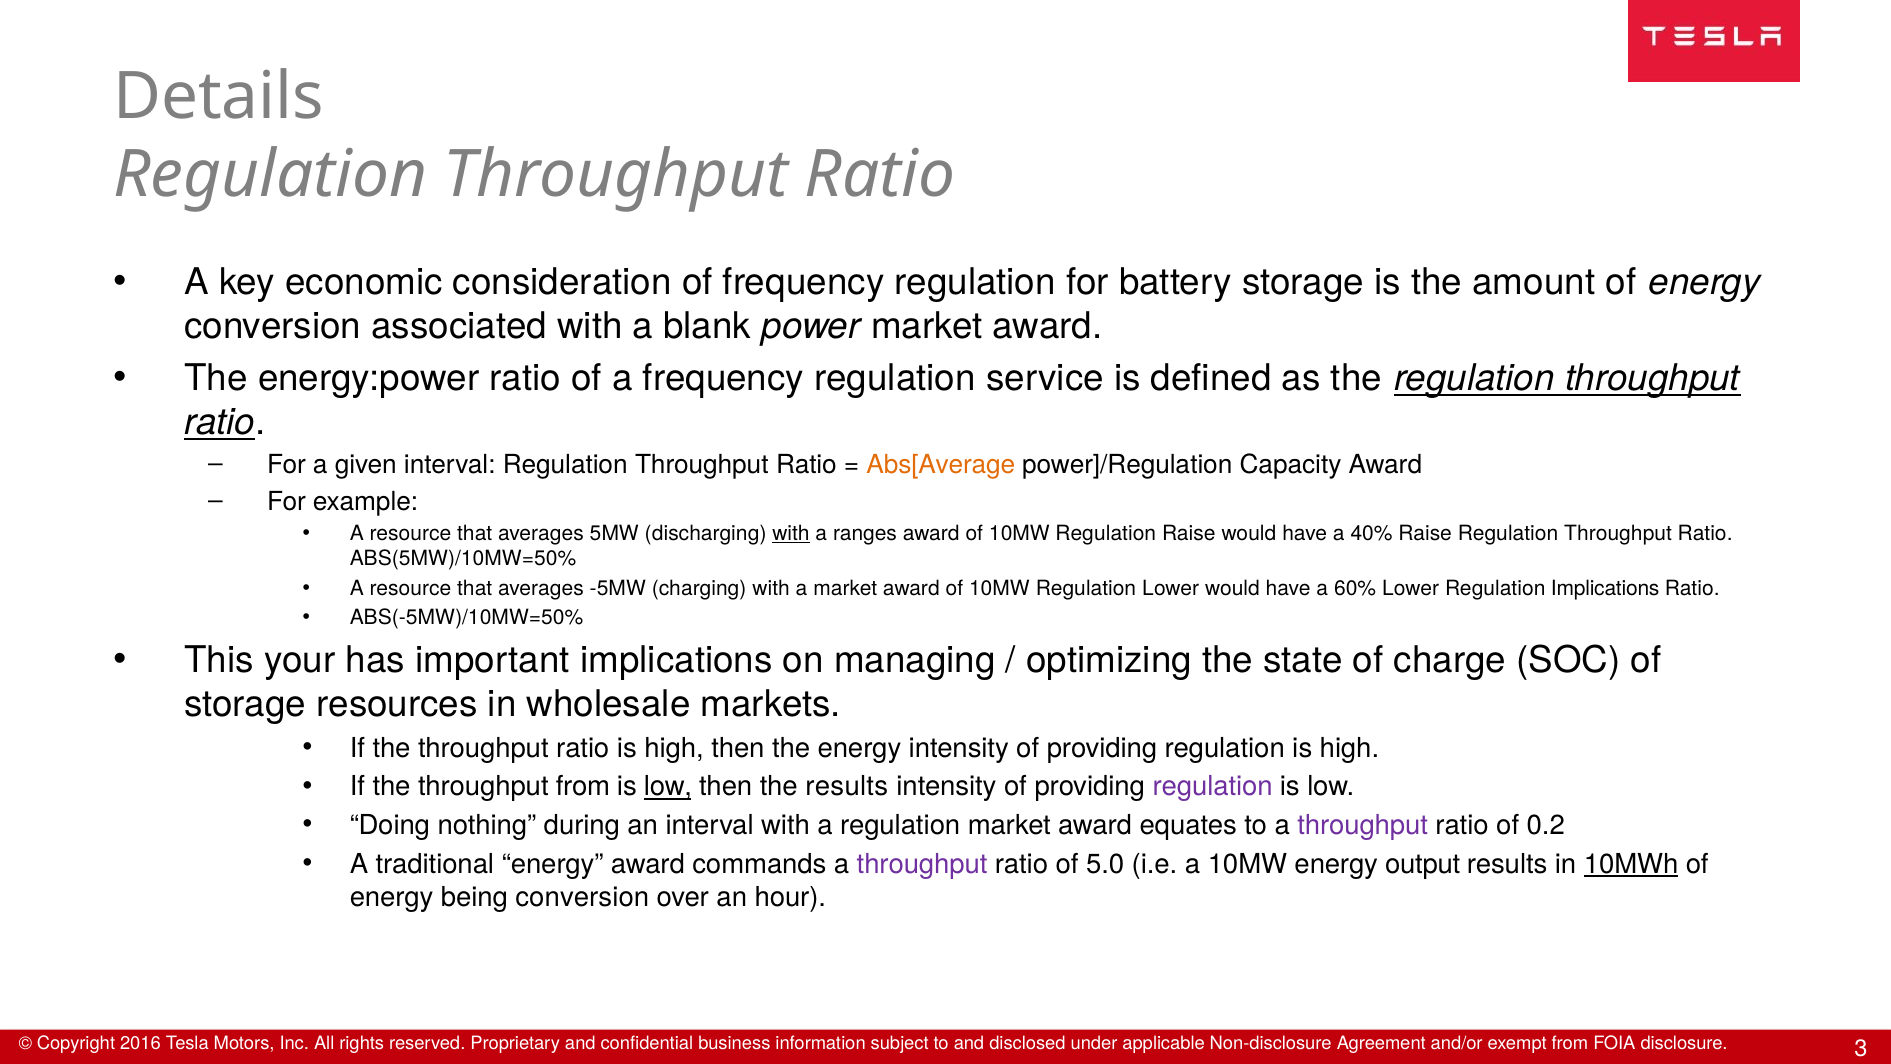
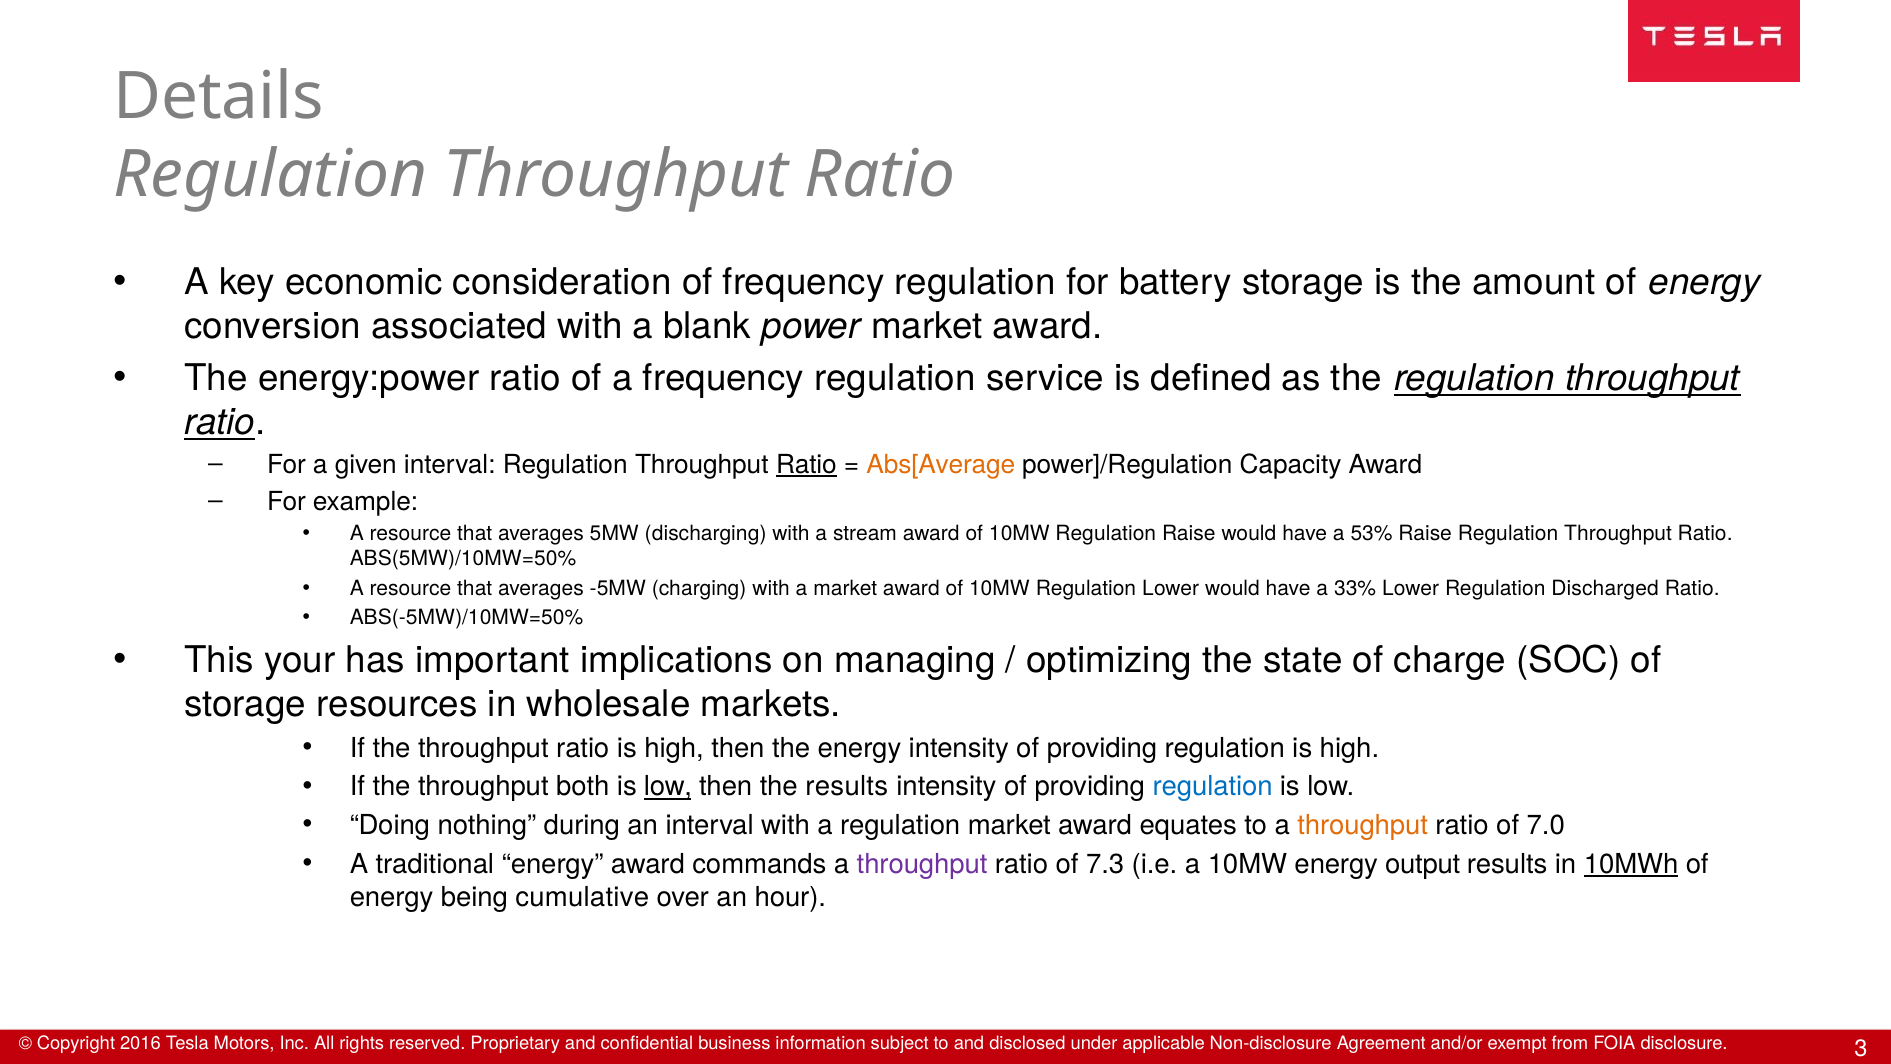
Ratio underline: none -> present (806, 465)
with underline: present -> none (791, 534)
ranges: ranges -> stream (865, 534)
40%: 40% -> 53% (1372, 534)
60%: 60% -> 33% (1355, 588)
Regulation Implications: Implications -> Discharged (1605, 588)
throughput from: from -> both (583, 787)
regulation colour: purple -> blue (1213, 787)
throughput colour: purple -> orange (1363, 825)
0.2: 0.2 -> 7.0 (1546, 825)
5.0: 5.0 -> 7.3 (1105, 864)
being conversion: conversion -> cumulative (582, 897)
